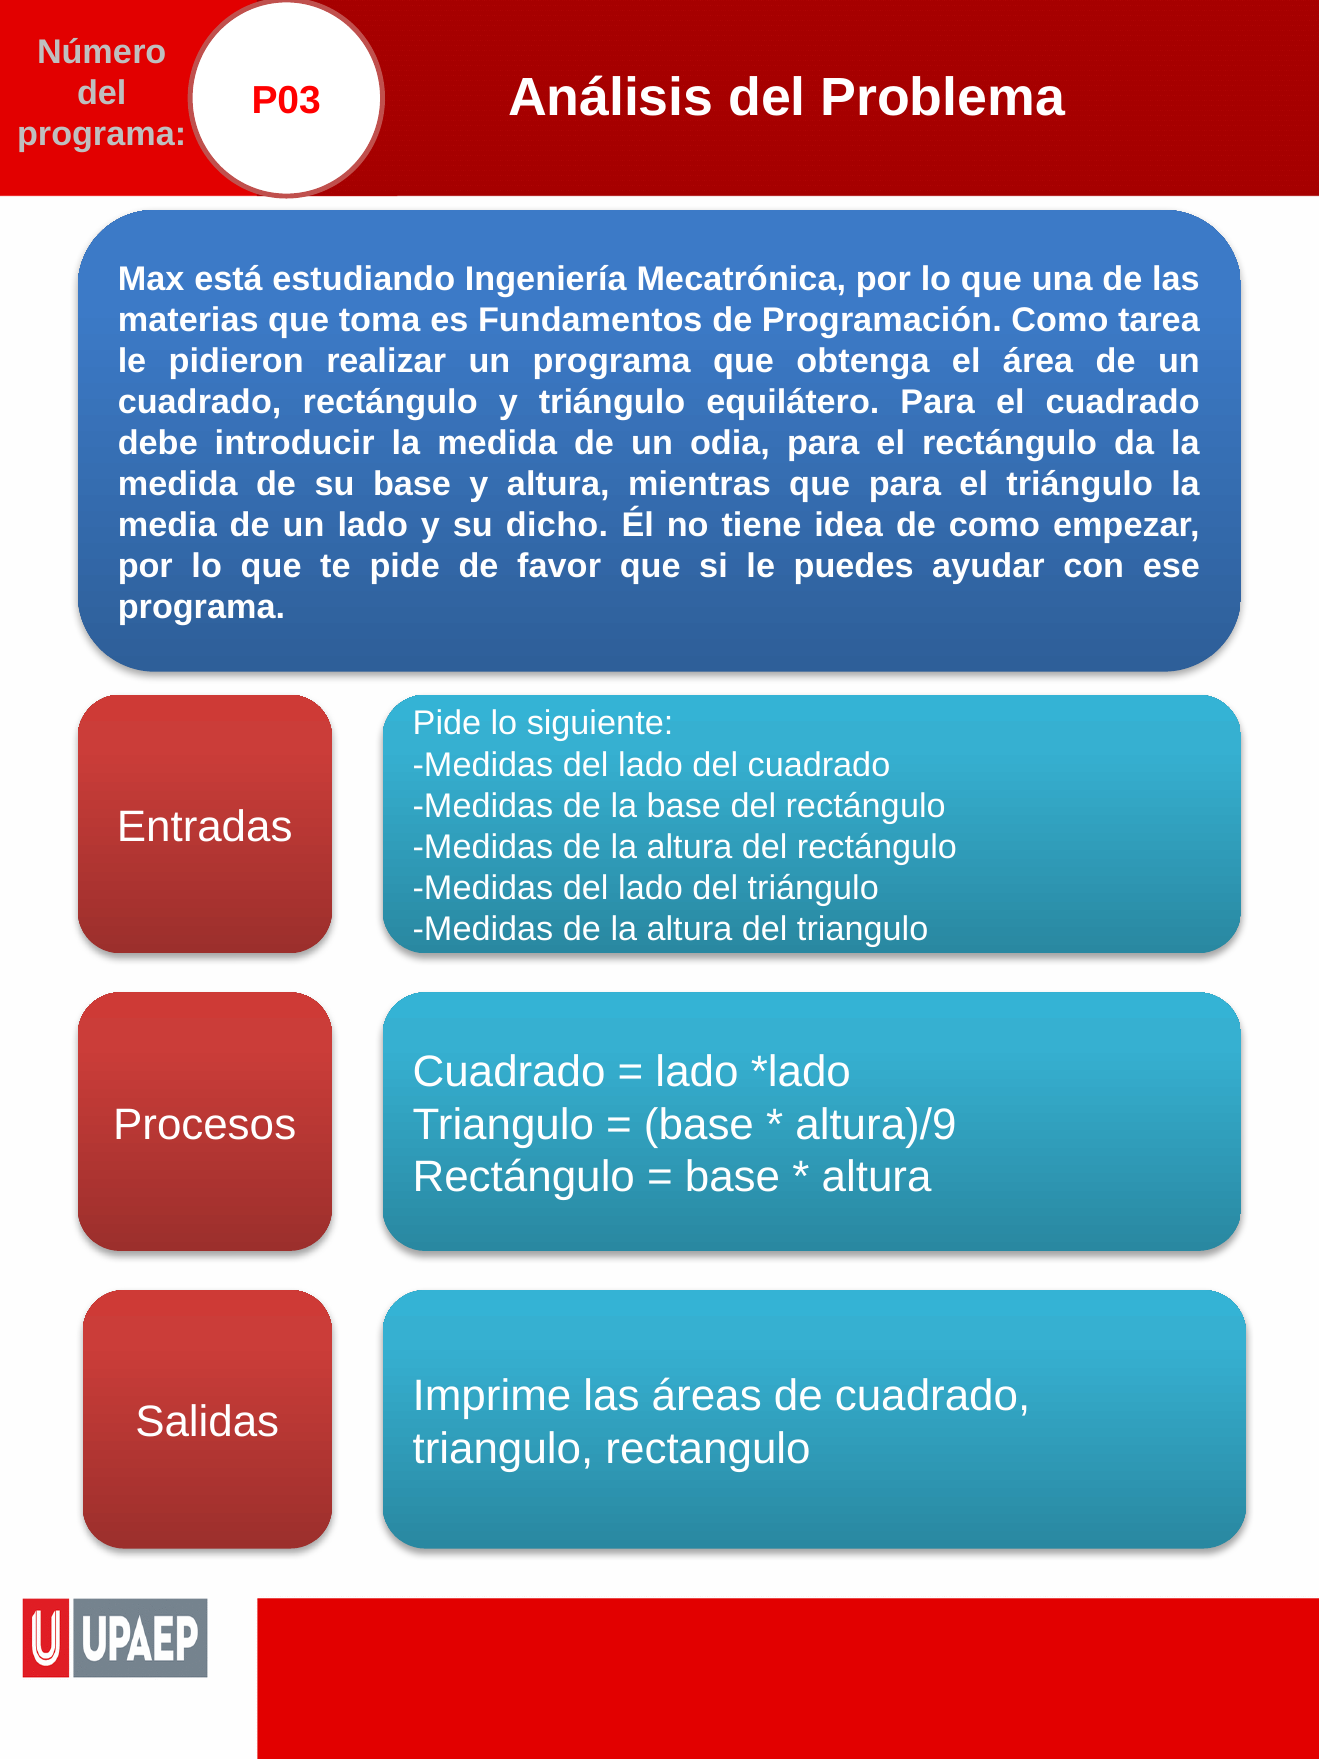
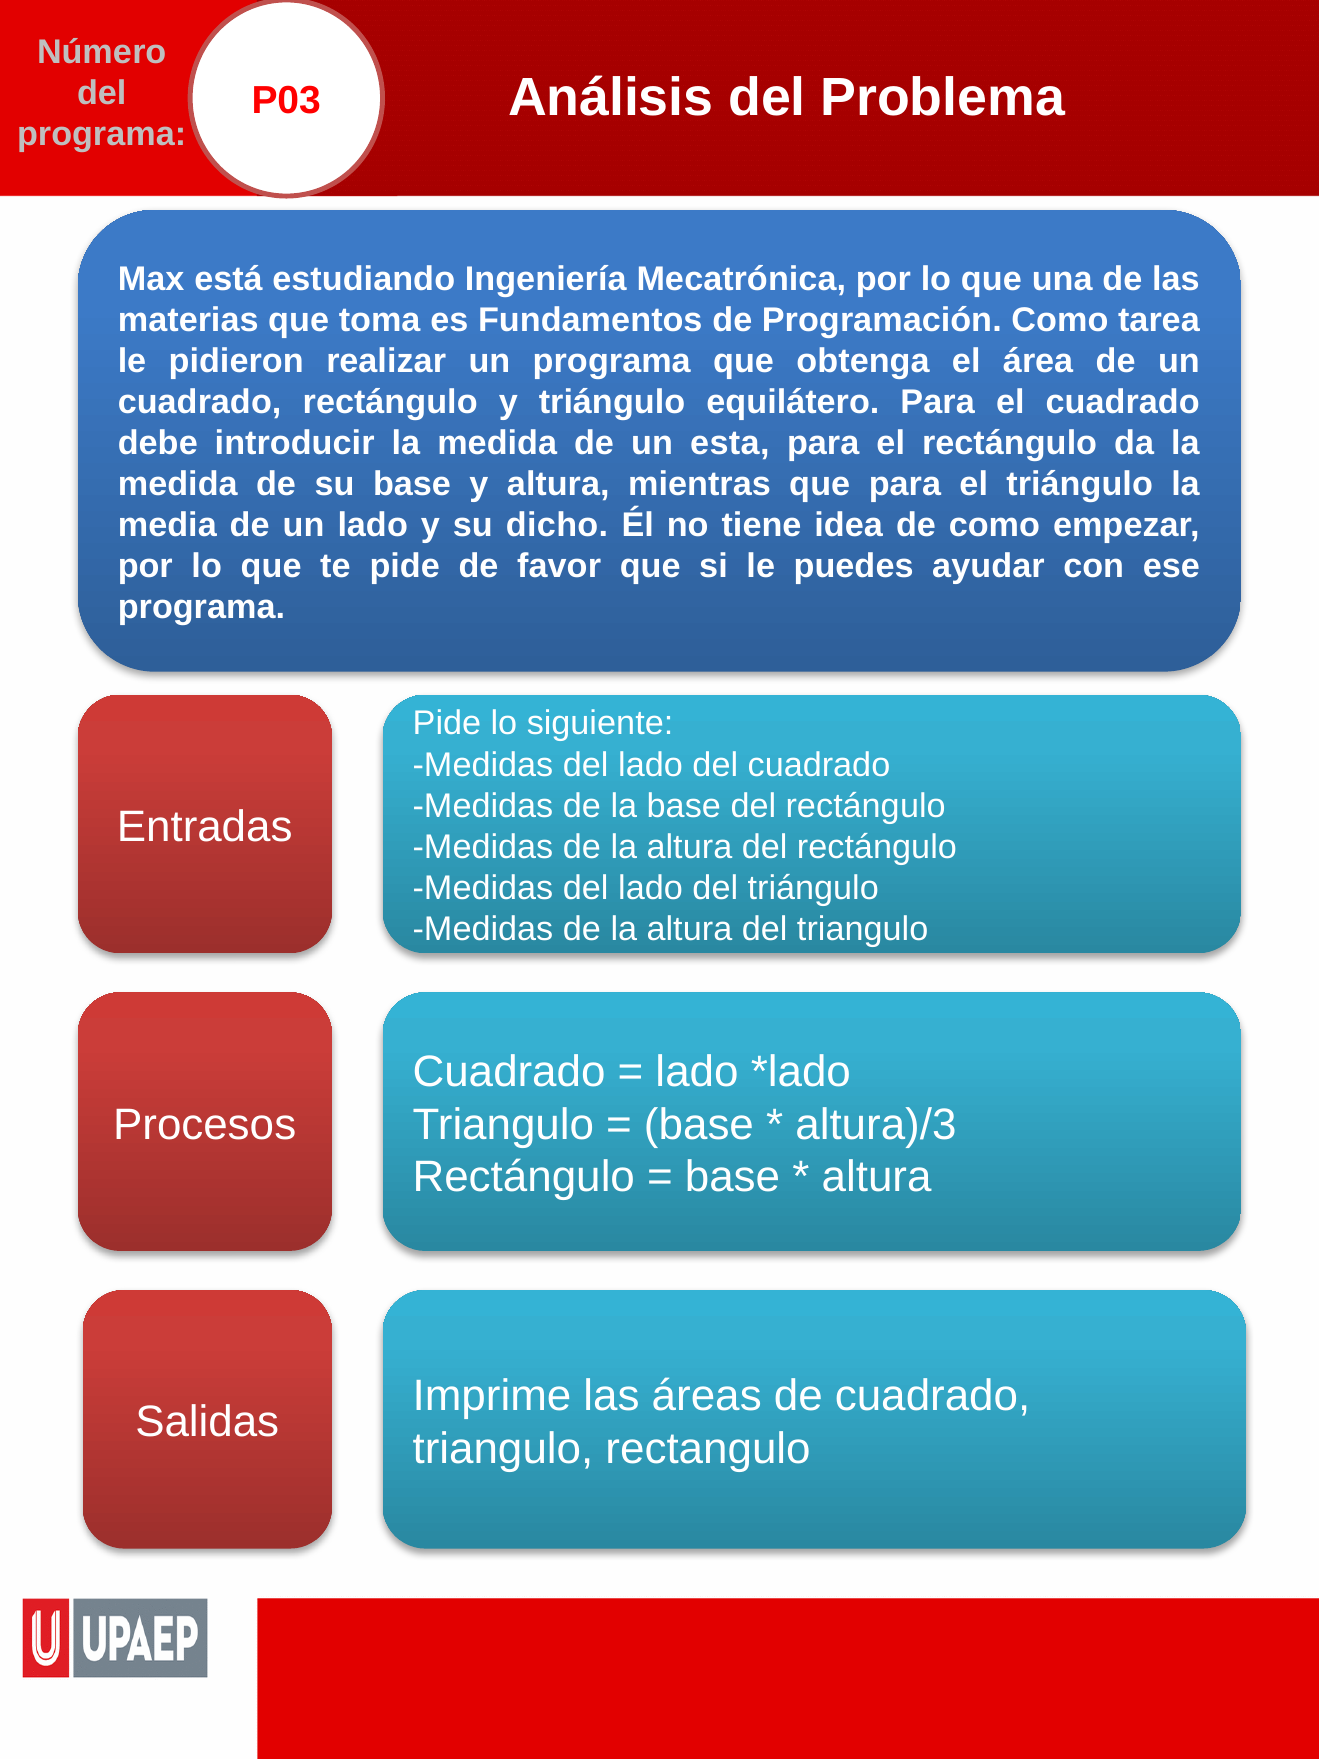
odia: odia -> esta (730, 443)
altura)/9: altura)/9 -> altura)/3 (876, 1124)
